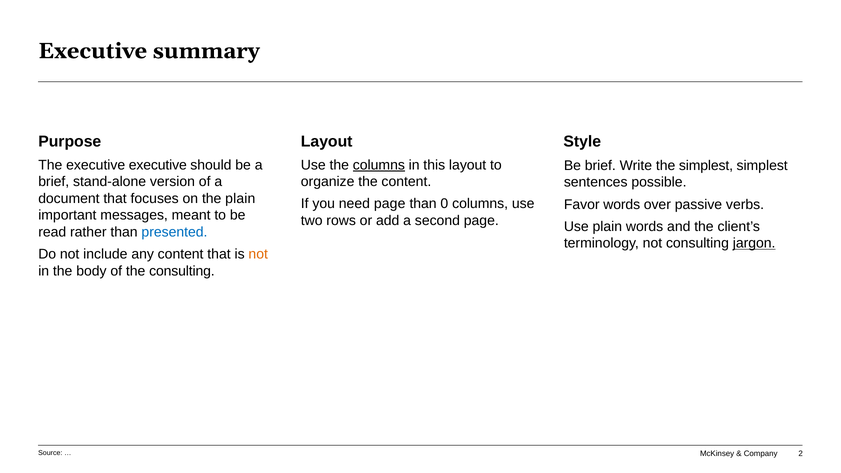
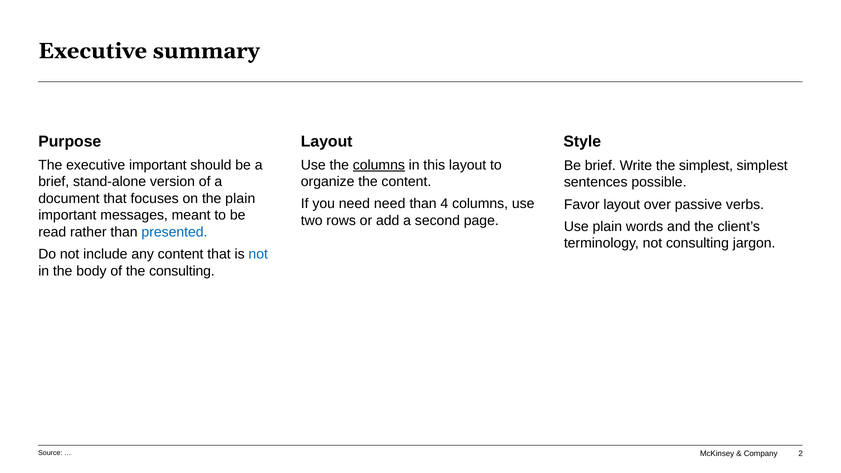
executive executive: executive -> important (158, 165)
need page: page -> need (390, 204)
0: 0 -> 4 (444, 204)
words: words -> layout (622, 204)
jargon underline: present -> none (754, 243)
not colour: orange -> blue (258, 254)
